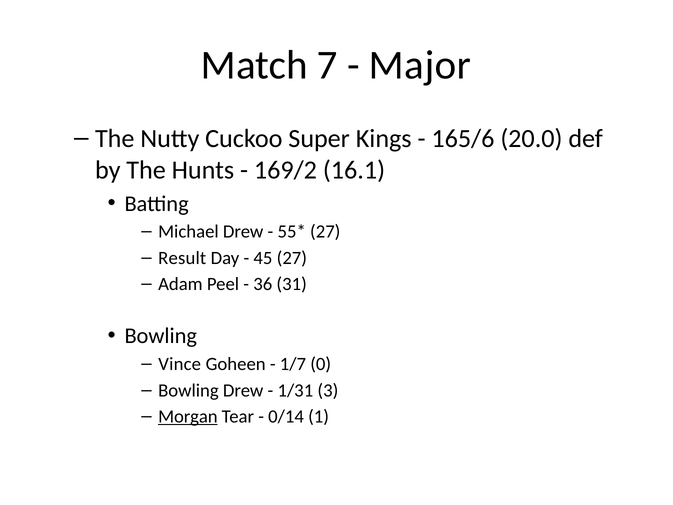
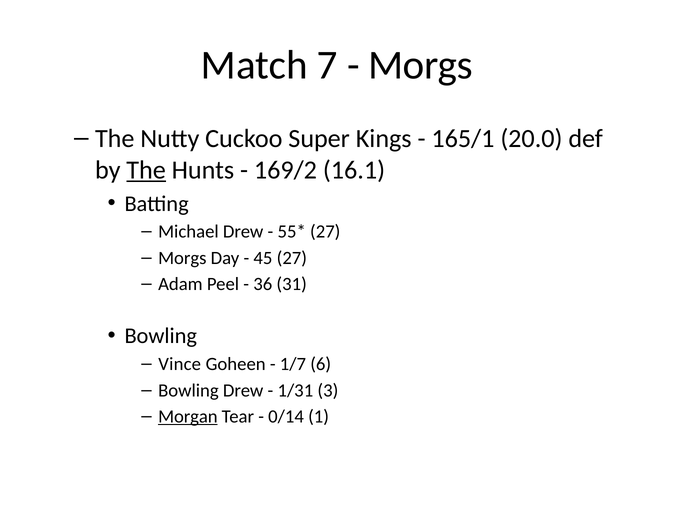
Major: Major -> Morgs (420, 65)
165/6: 165/6 -> 165/1 (463, 139)
The underline: none -> present (146, 170)
Result: Result -> Morgs (182, 258)
0: 0 -> 6 (321, 364)
